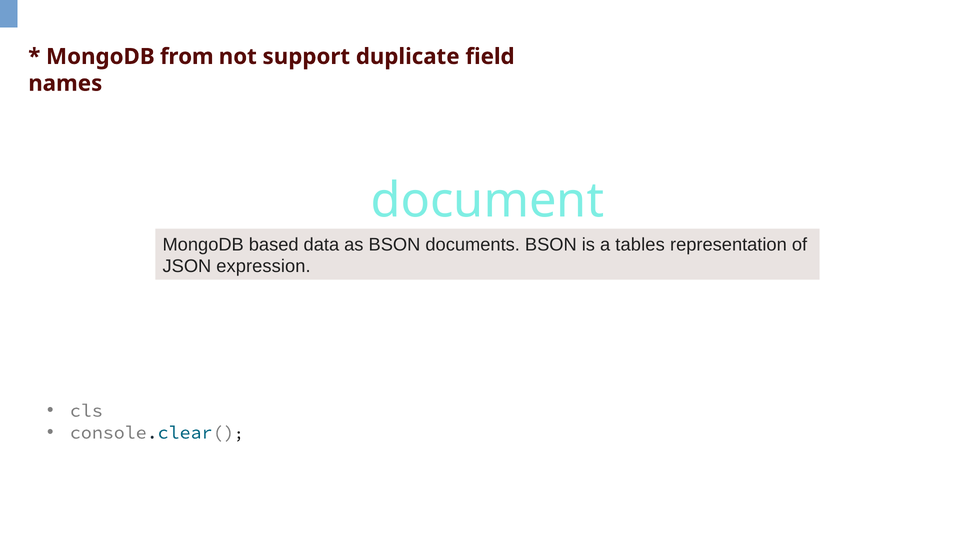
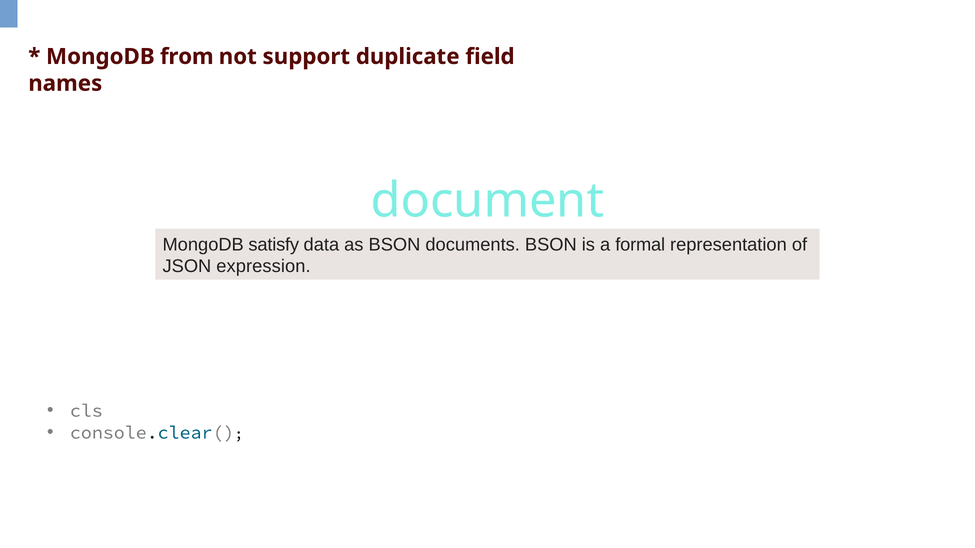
based: based -> satisfy (274, 245)
tables: tables -> formal (640, 245)
